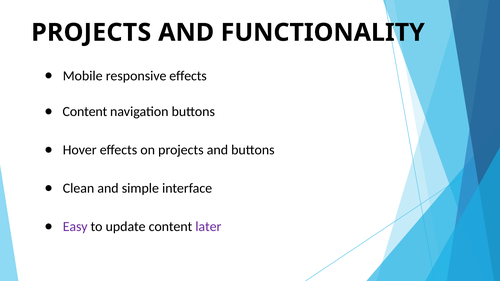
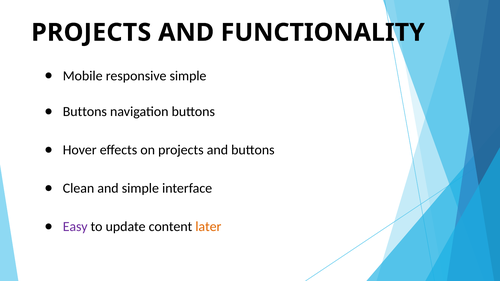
responsive effects: effects -> simple (188, 76)
Content: Content -> Buttons (85, 112)
later colour: purple -> orange (208, 227)
